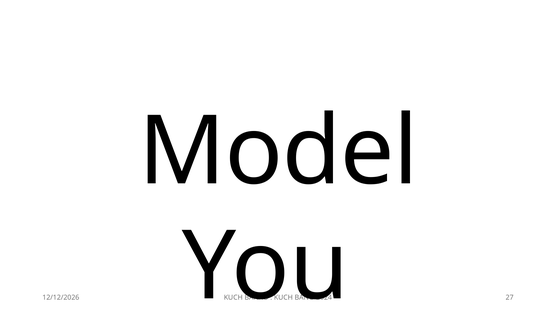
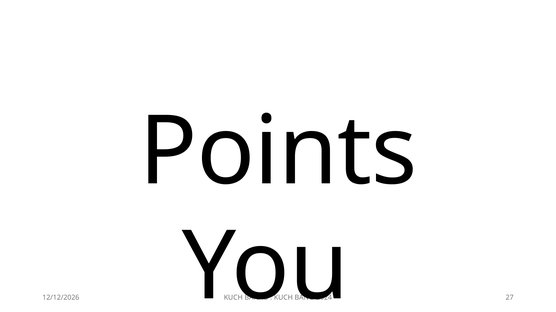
Model: Model -> Points (278, 152)
